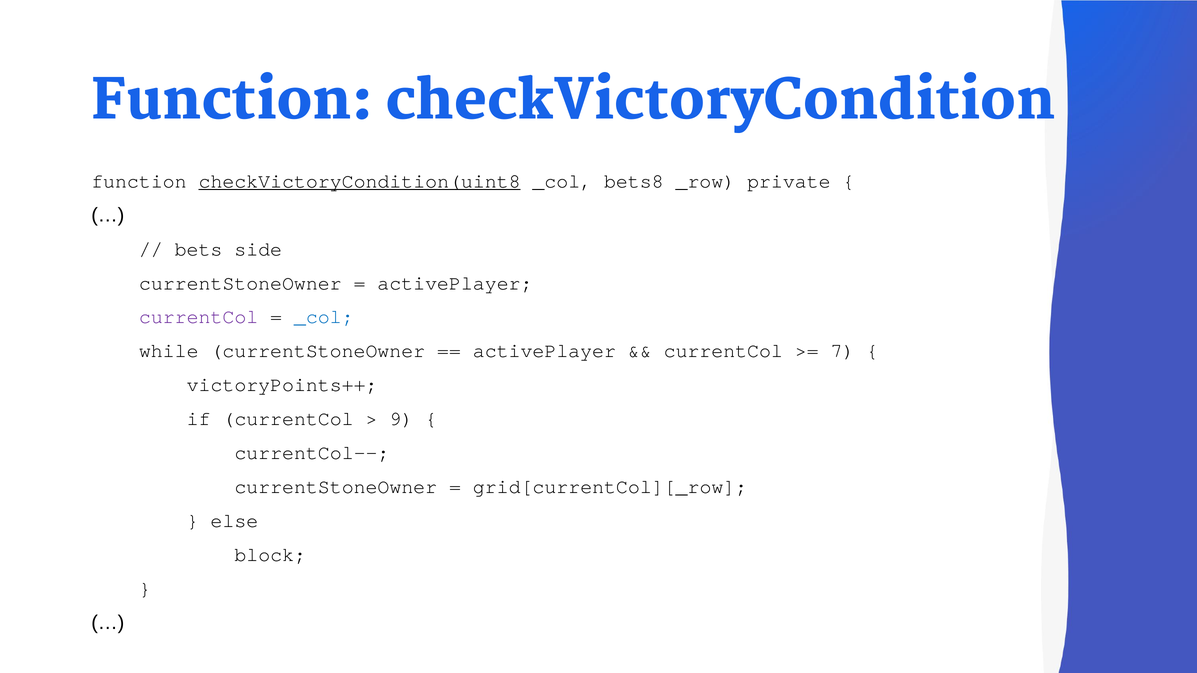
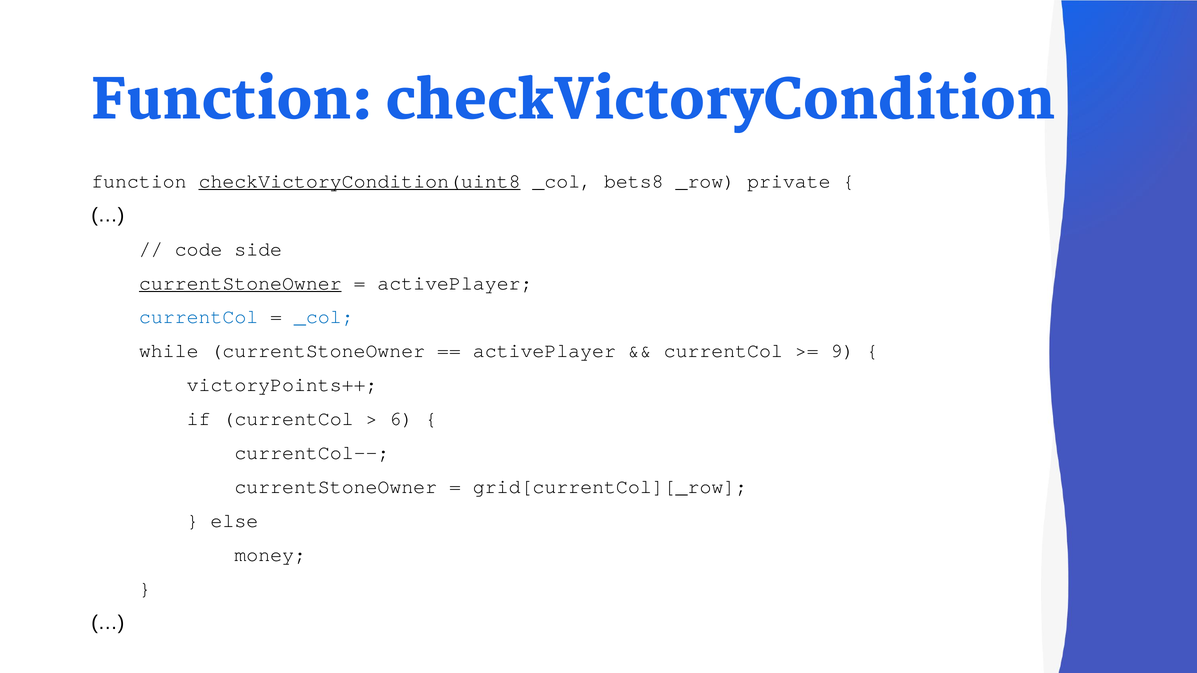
bets: bets -> code (199, 249)
currentStoneOwner underline: none -> present (240, 283)
currentCol colour: purple -> blue (199, 317)
7: 7 -> 9 (843, 351)
9: 9 -> 6 (401, 419)
block: block -> money (270, 555)
